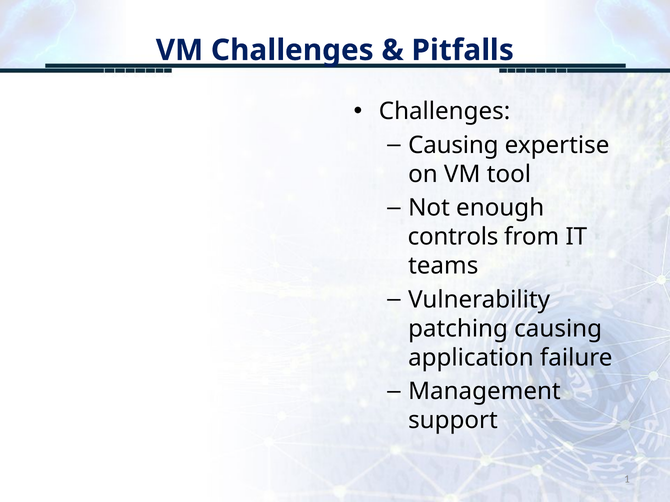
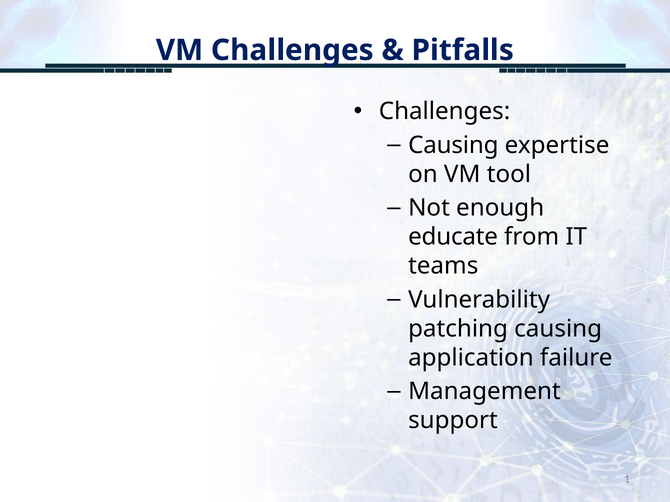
controls: controls -> educate (453, 237)
